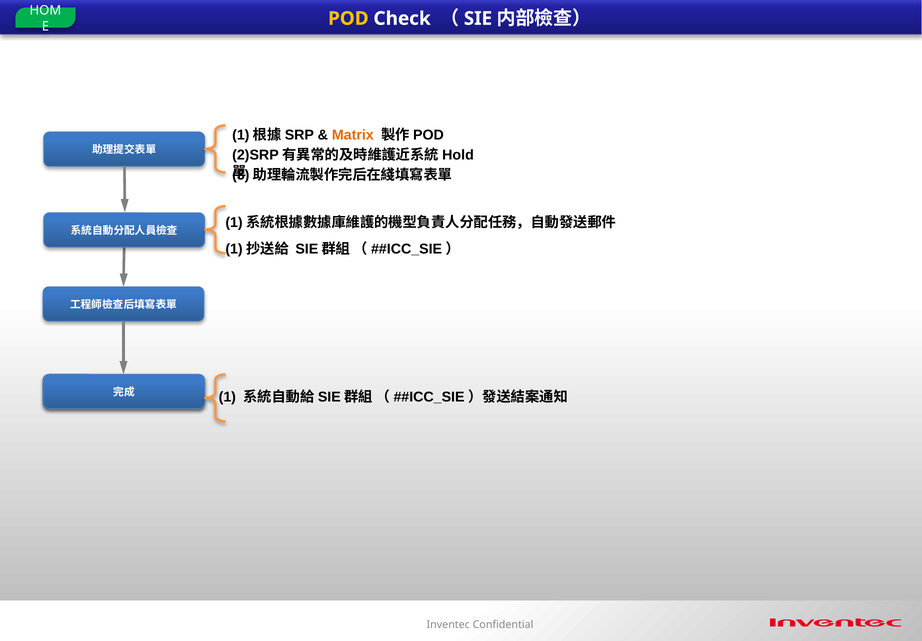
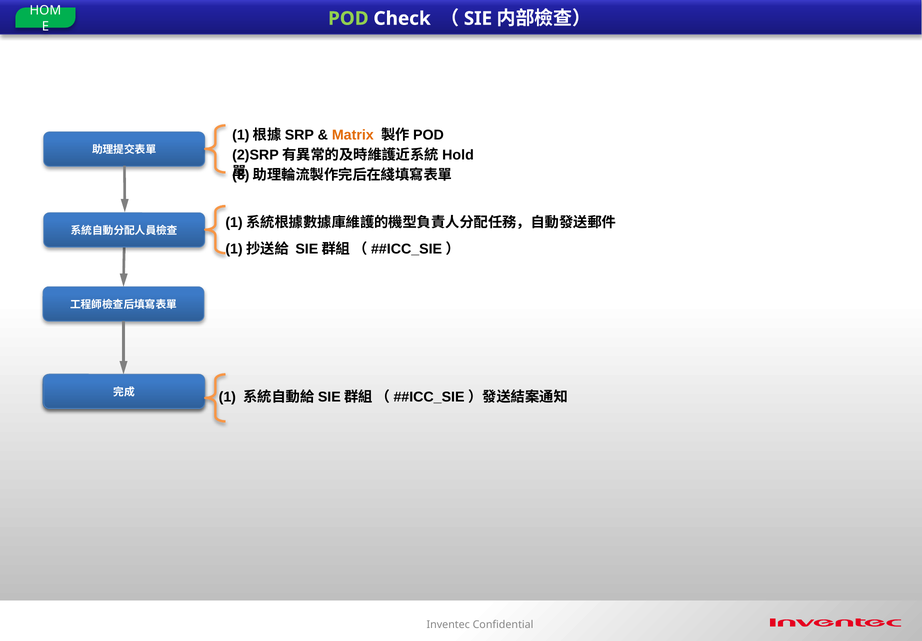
POD colour: yellow -> light green (348, 19)
